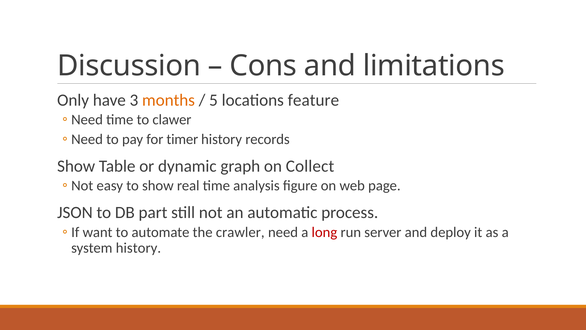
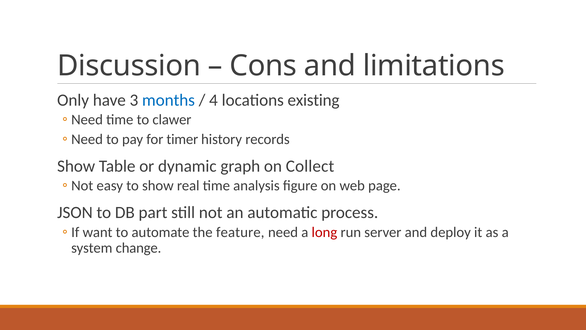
months colour: orange -> blue (169, 100)
5: 5 -> 4 (213, 100)
feature: feature -> existing (314, 100)
crawler: crawler -> feature (240, 232)
system history: history -> change (139, 248)
